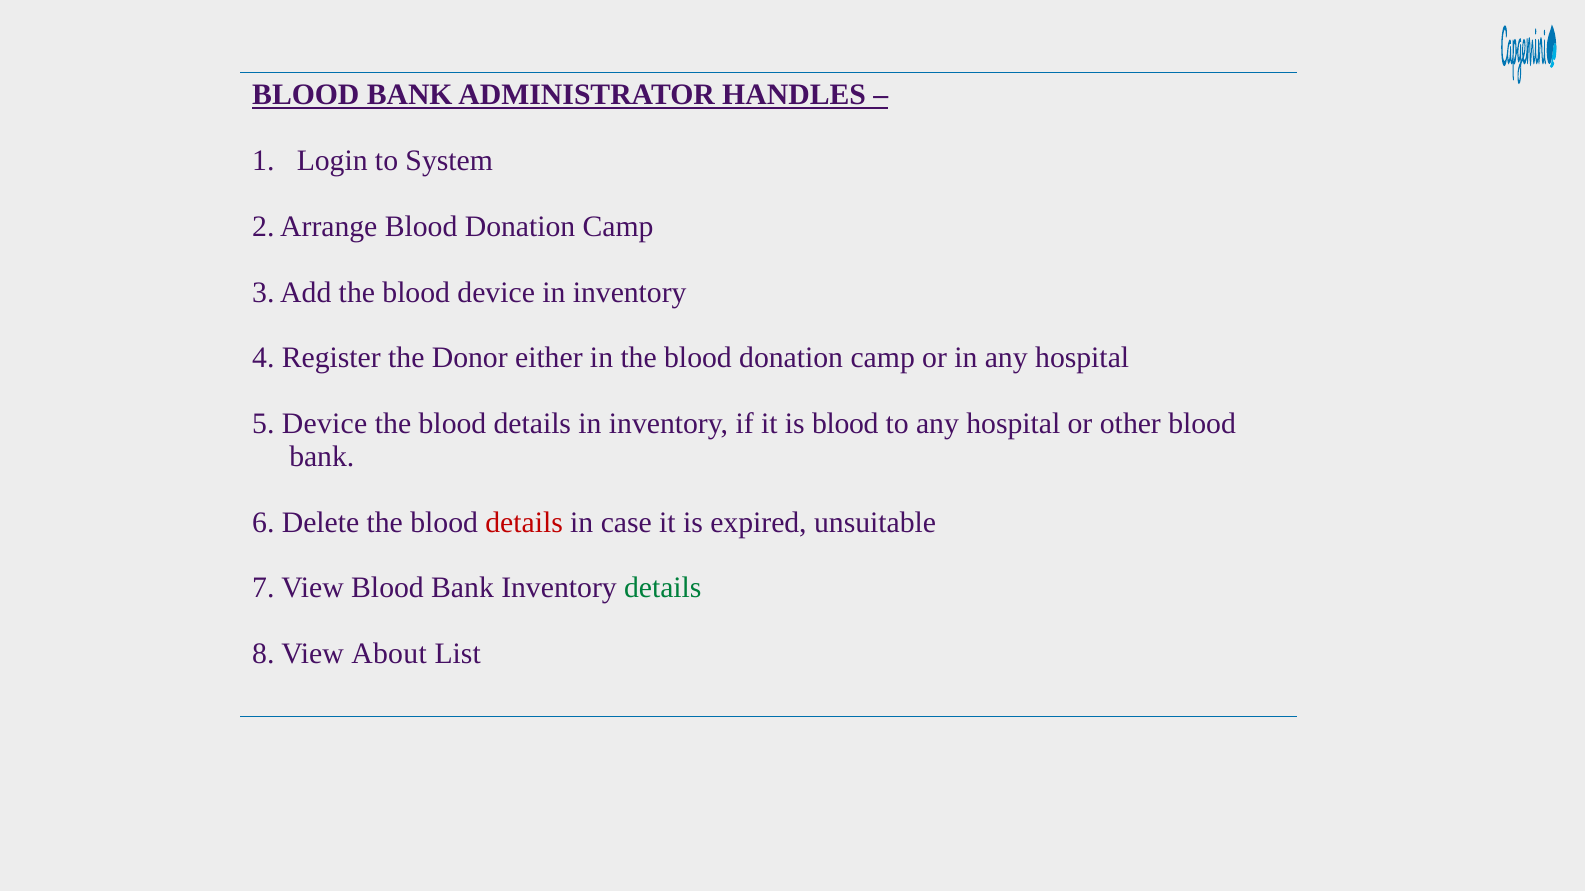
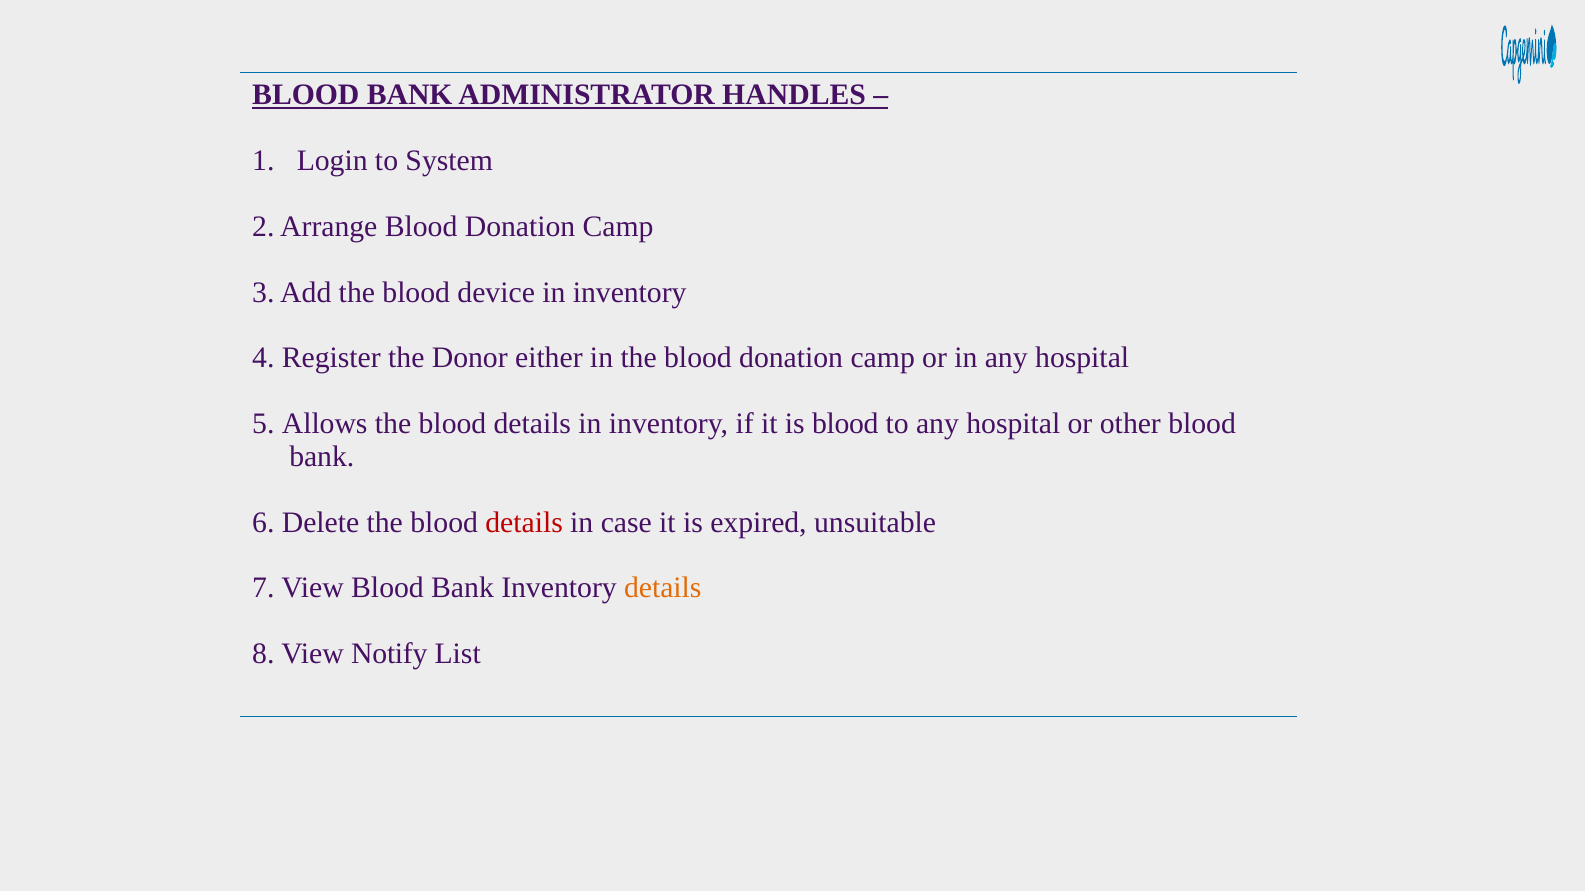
5 Device: Device -> Allows (325, 424)
details colour: green -> orange (663, 588)
About: About -> Notify (389, 654)
